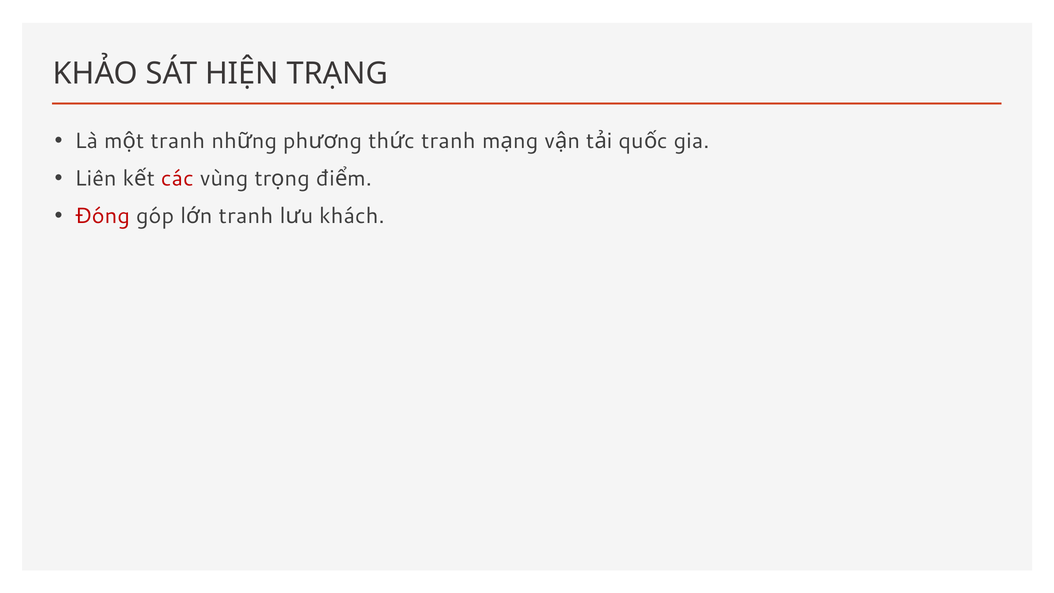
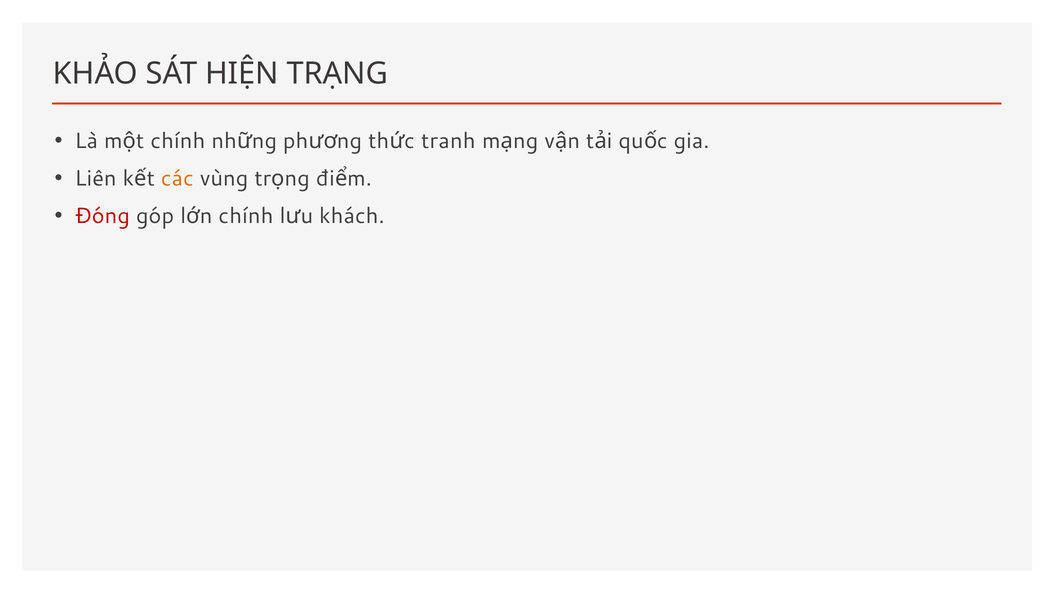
tranh: tranh -> chính (178, 141)
các colour: red -> orange (177, 178)
tranh: tranh -> chính (246, 216)
